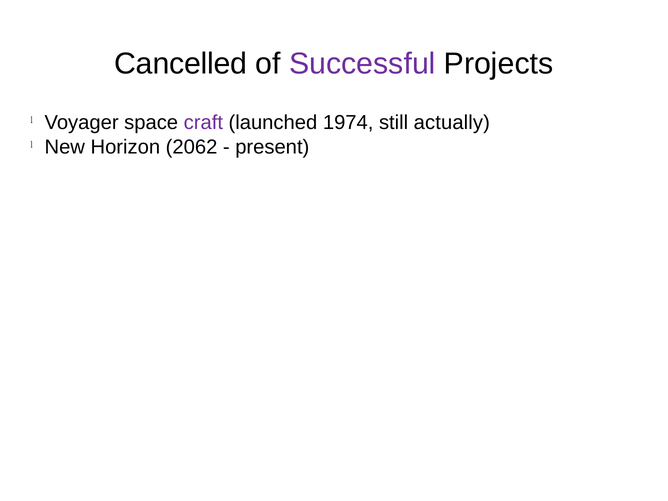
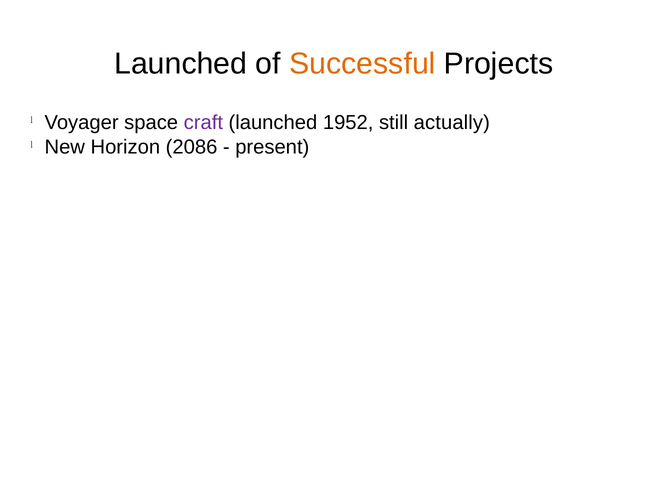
Cancelled: Cancelled -> Launched (181, 64)
Successful colour: purple -> orange (362, 64)
1974: 1974 -> 1952 (348, 123)
2062: 2062 -> 2086 (192, 147)
